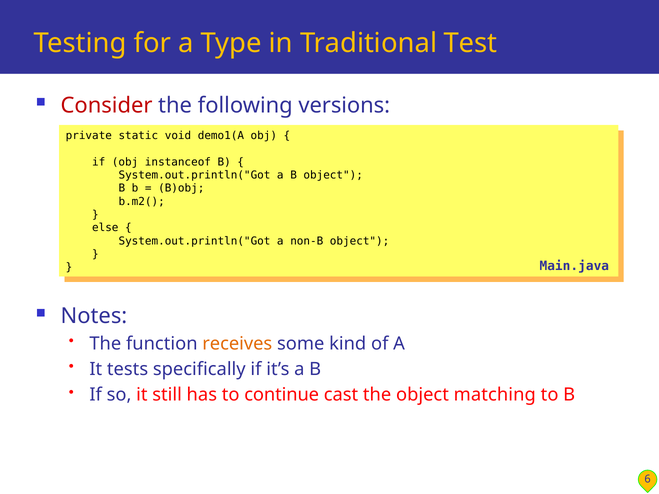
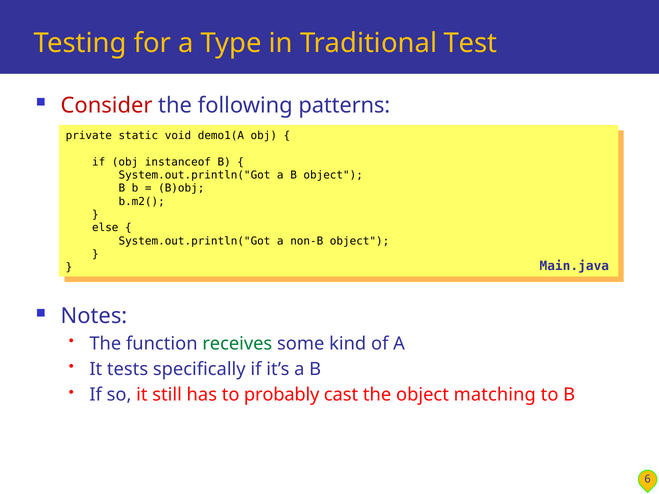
versions: versions -> patterns (344, 105)
receives colour: orange -> green (237, 344)
continue: continue -> probably (282, 395)
